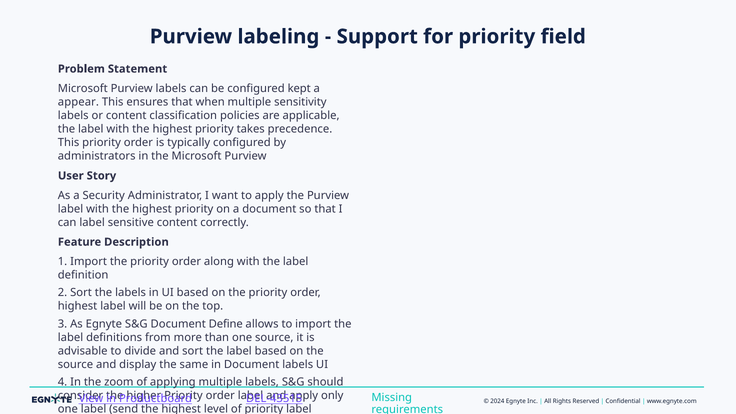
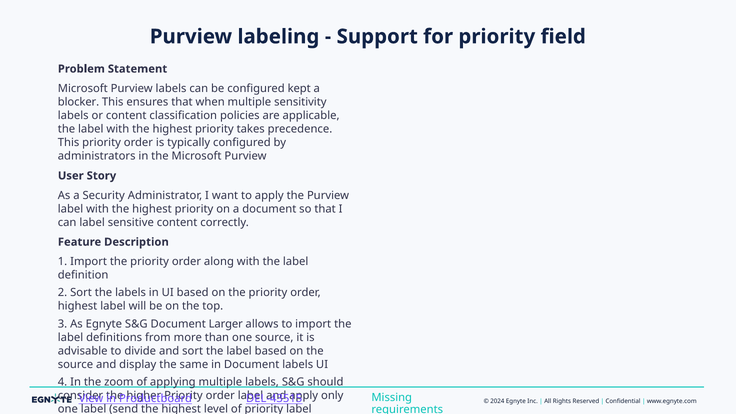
appear: appear -> blocker (79, 102)
Define: Define -> Larger (226, 324)
